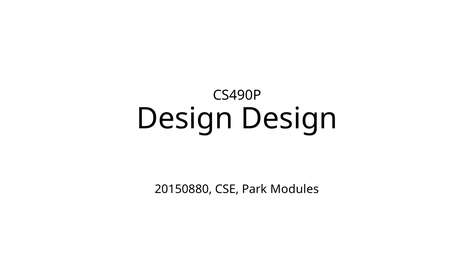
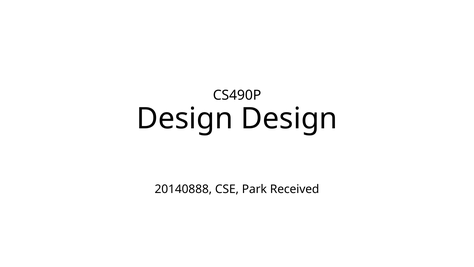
20150880: 20150880 -> 20140888 (183, 189)
Modules: Modules -> Received (295, 189)
